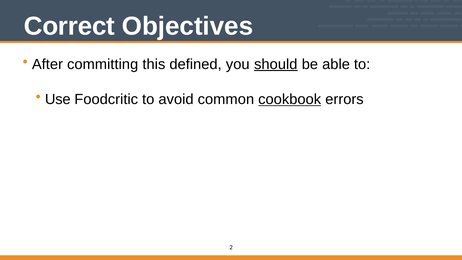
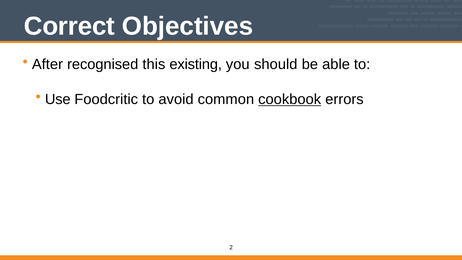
committing: committing -> recognised (103, 64)
defined: defined -> existing (196, 64)
should underline: present -> none (276, 64)
